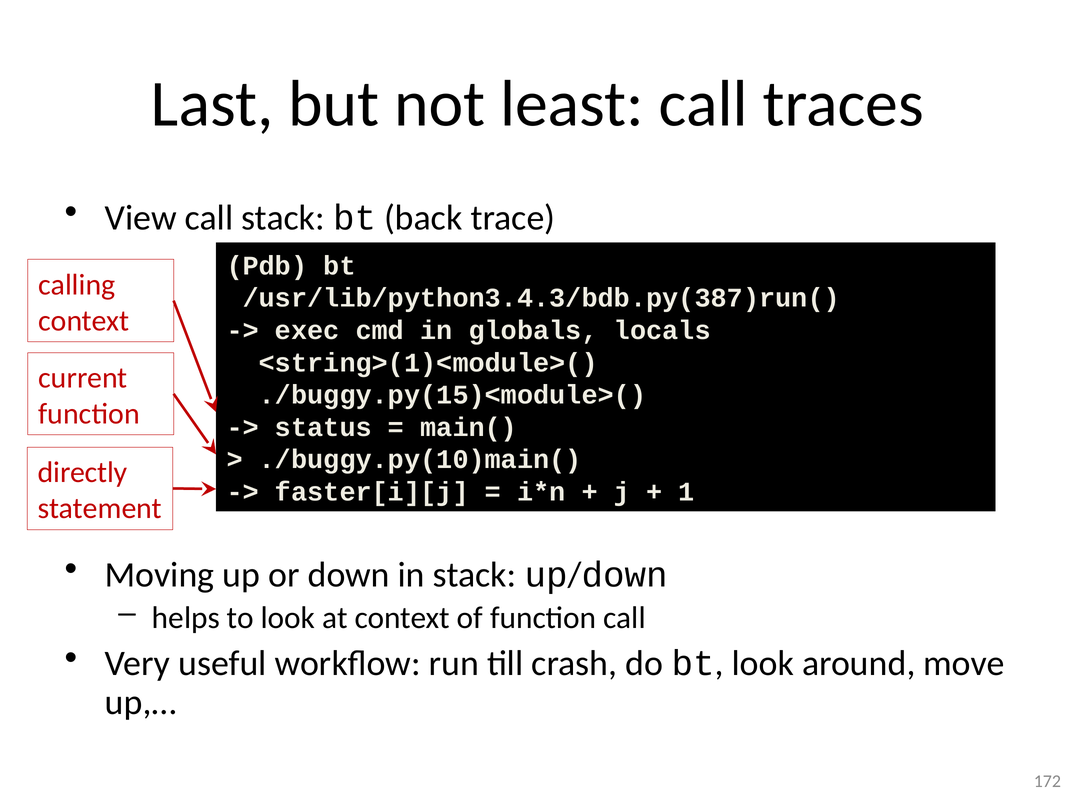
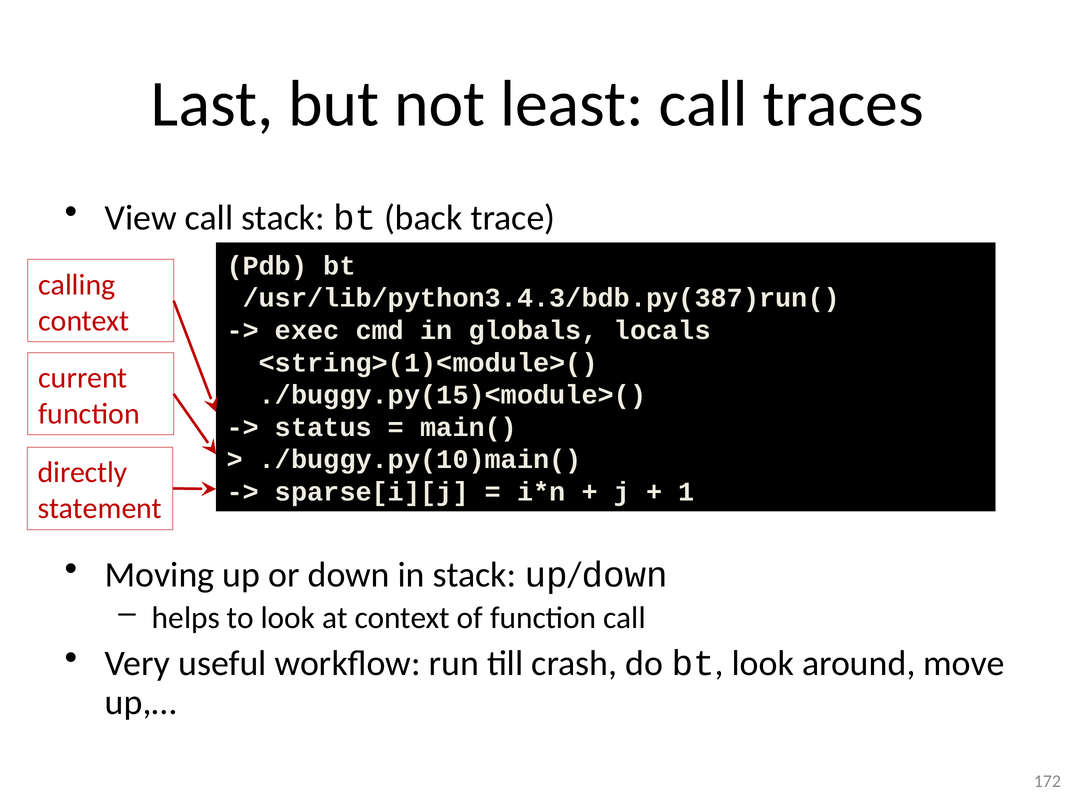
faster[i][j: faster[i][j -> sparse[i][j (372, 492)
